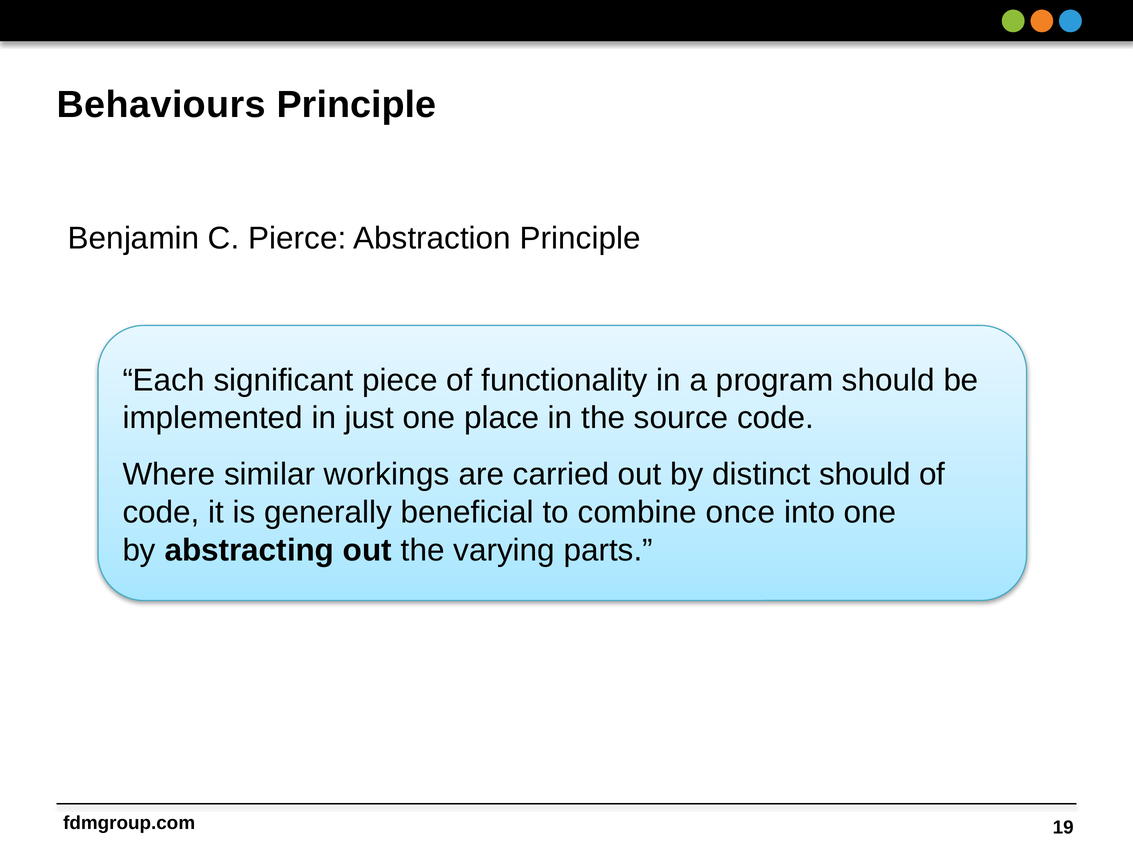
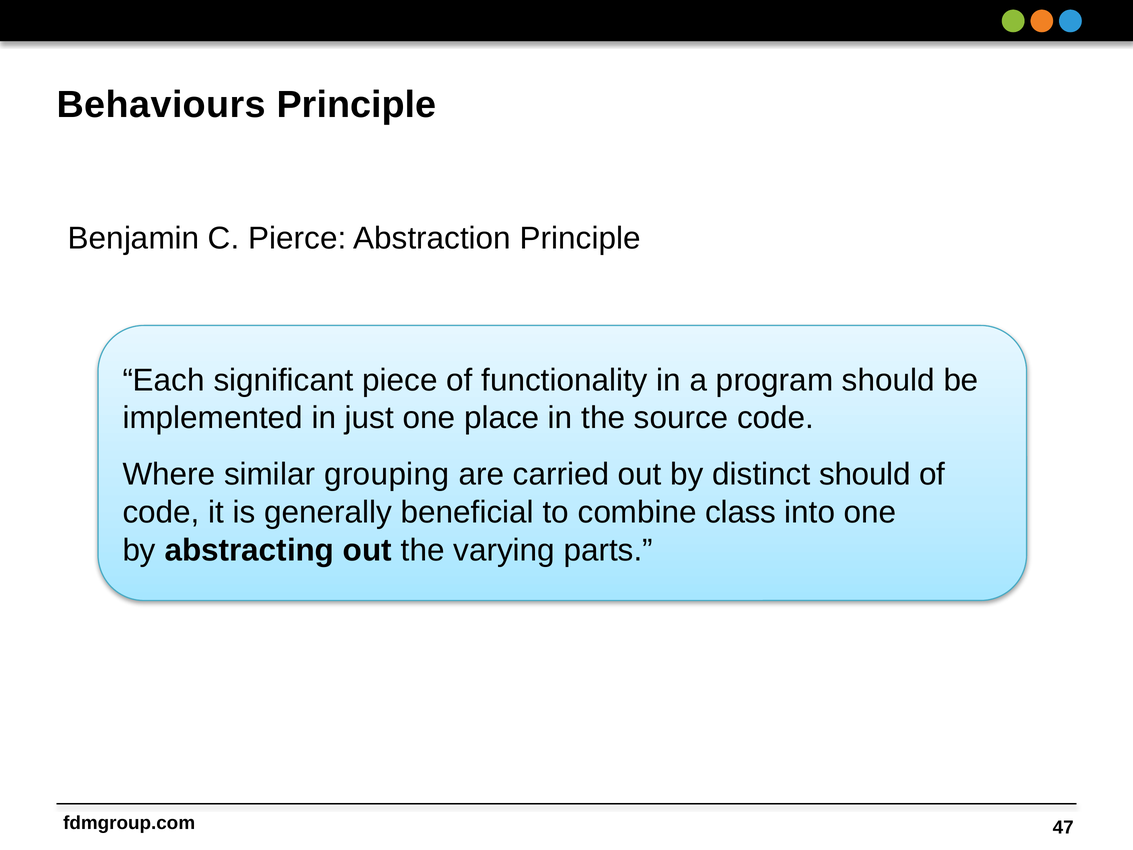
workings: workings -> grouping (387, 474)
once: once -> class (741, 512)
19: 19 -> 47 (1063, 827)
